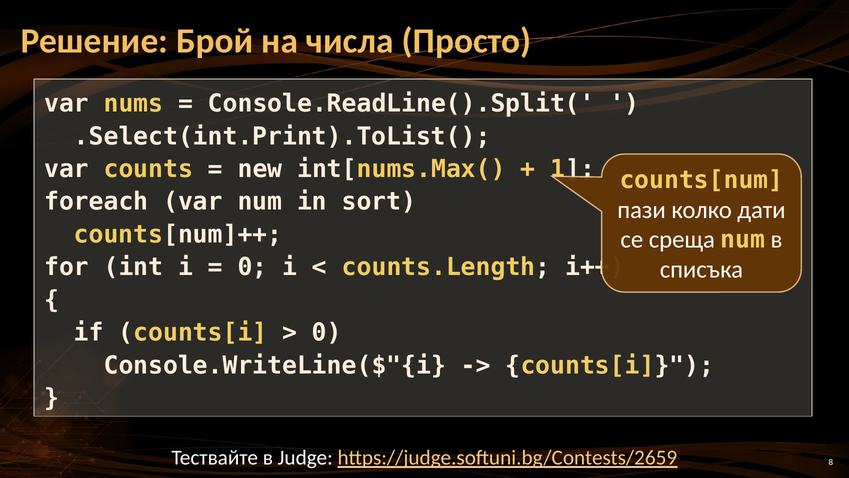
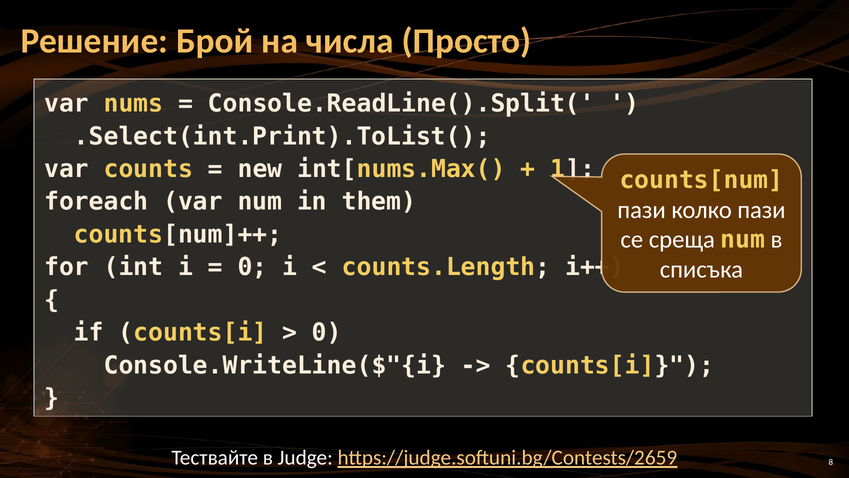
sort: sort -> them (379, 202)
колко дати: дати -> пази (761, 210)
